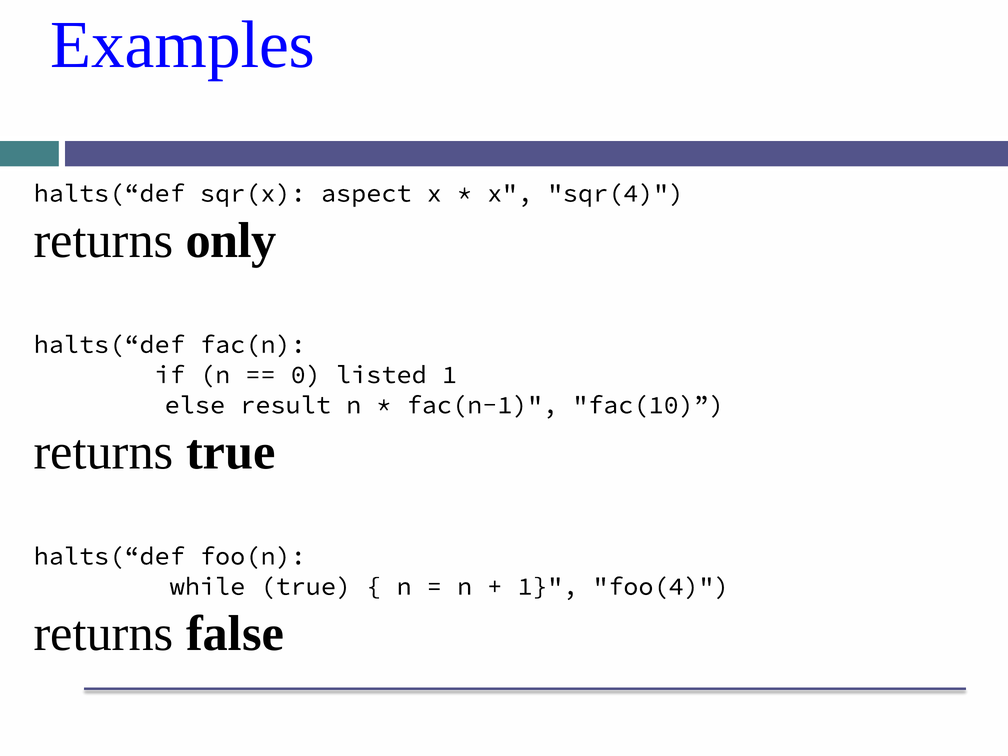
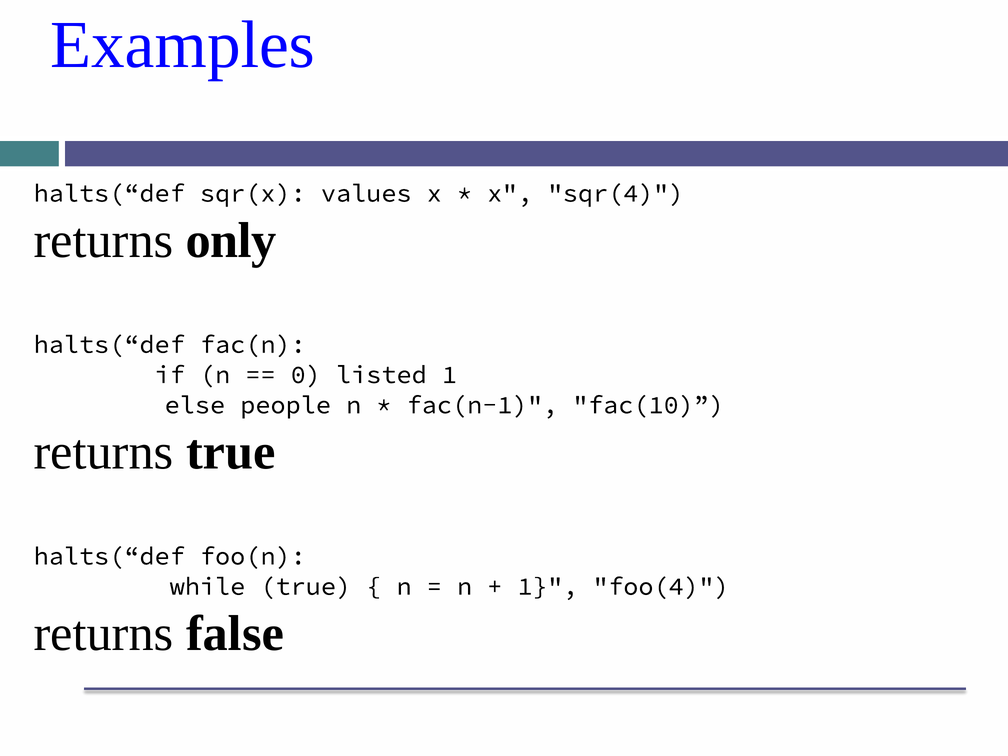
aspect: aspect -> values (366, 193)
result: result -> people (286, 405)
